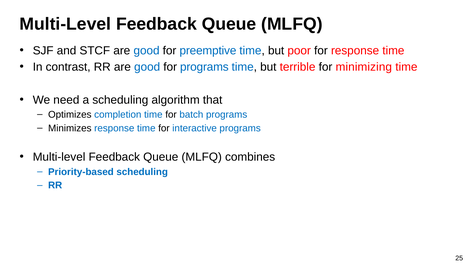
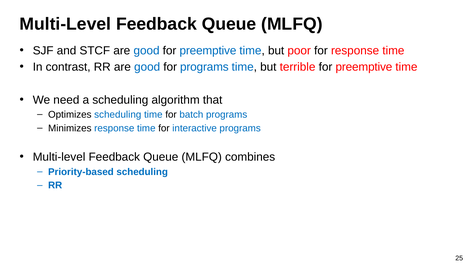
terrible for minimizing: minimizing -> preemptive (364, 67)
Optimizes completion: completion -> scheduling (118, 115)
